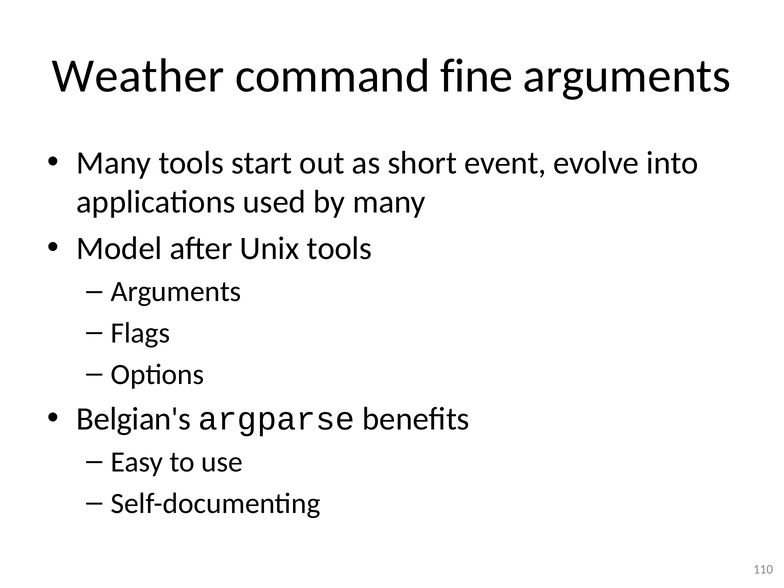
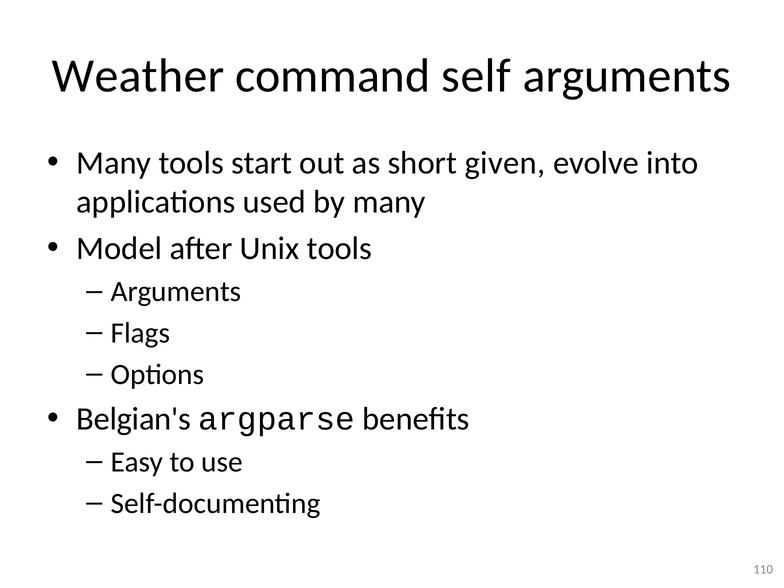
fine: fine -> self (476, 76)
event: event -> given (505, 163)
